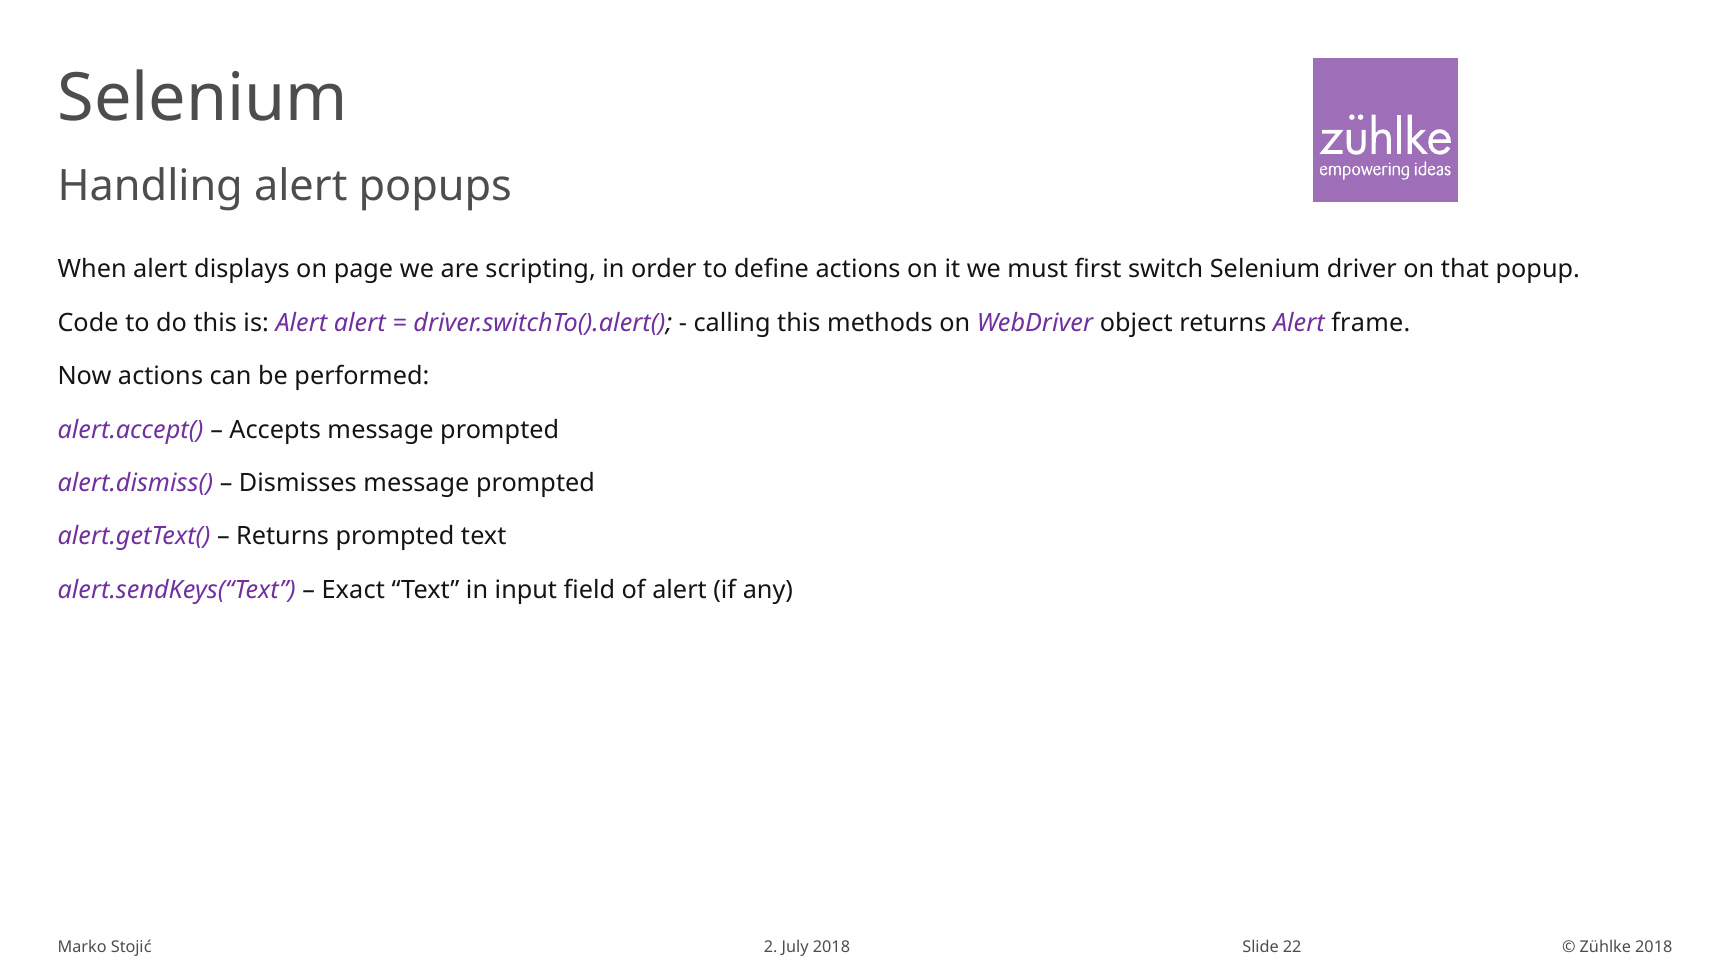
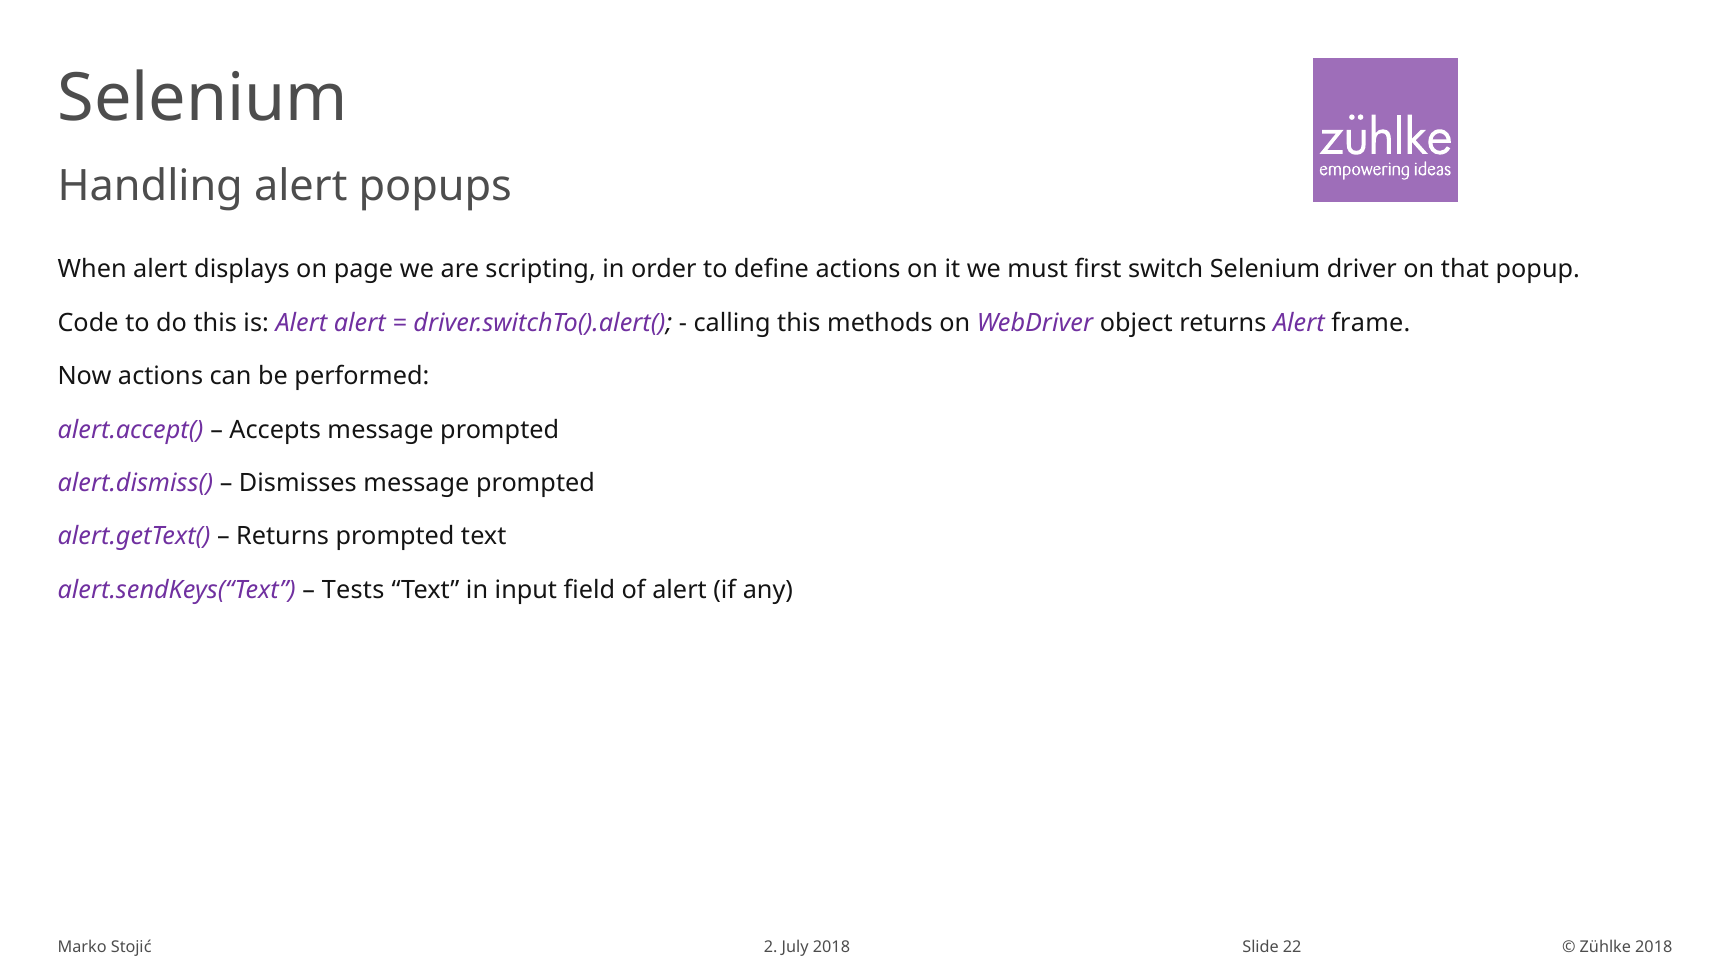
Exact: Exact -> Tests (353, 590)
